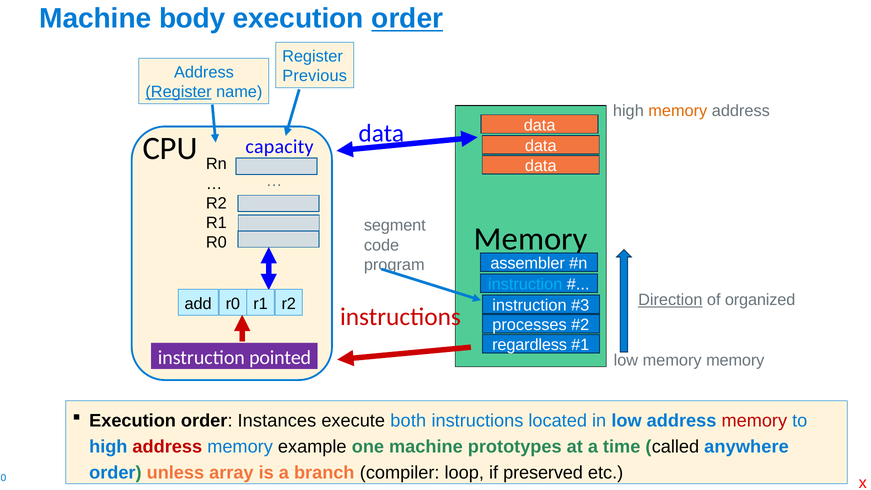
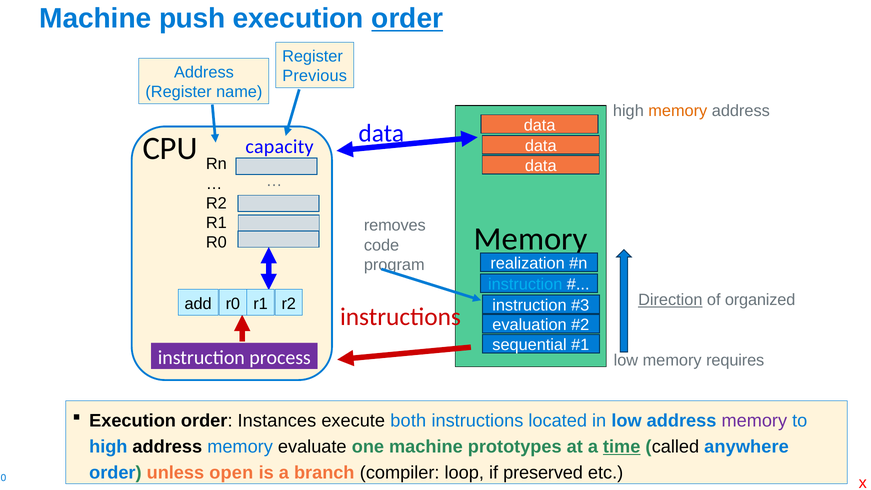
body: body -> push (192, 19)
Register underline: present -> none (179, 92)
segment: segment -> removes (395, 226)
assembler: assembler -> realization (528, 263)
processes: processes -> evaluation (530, 325)
regardless: regardless -> sequential (530, 345)
pointed: pointed -> process (280, 358)
memory memory: memory -> requires (735, 360)
memory colour: red -> purple (754, 421)
address colour: red -> black (167, 447)
example: example -> evaluate (312, 447)
time underline: none -> present (622, 447)
array: array -> open (231, 473)
